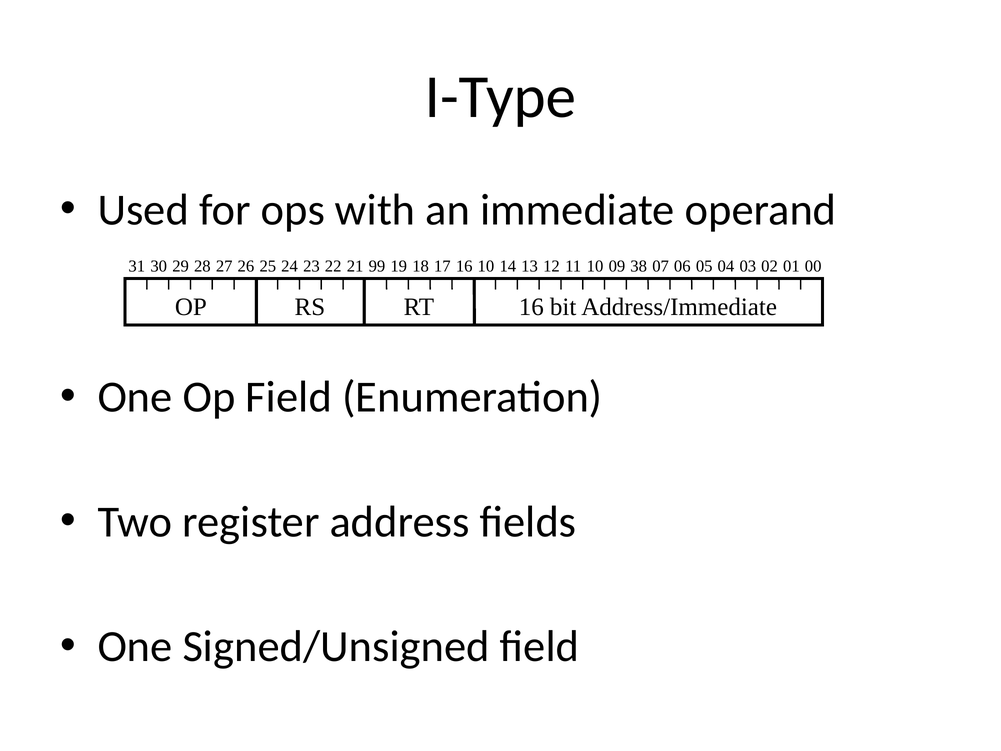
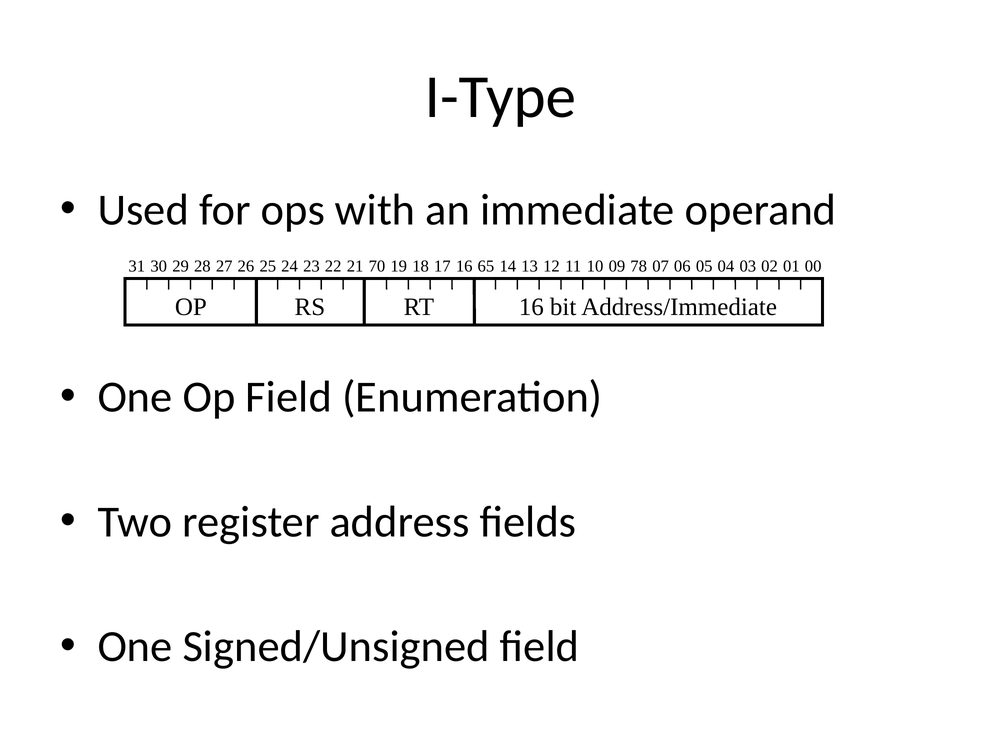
99: 99 -> 70 (377, 266)
16 10: 10 -> 65 (486, 266)
38: 38 -> 78 (639, 266)
